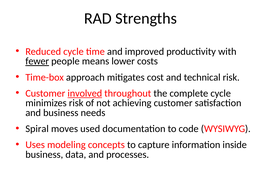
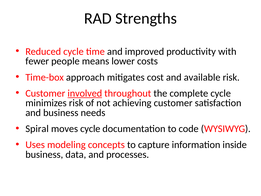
fewer underline: present -> none (37, 61)
technical: technical -> available (202, 77)
moves used: used -> cycle (90, 129)
